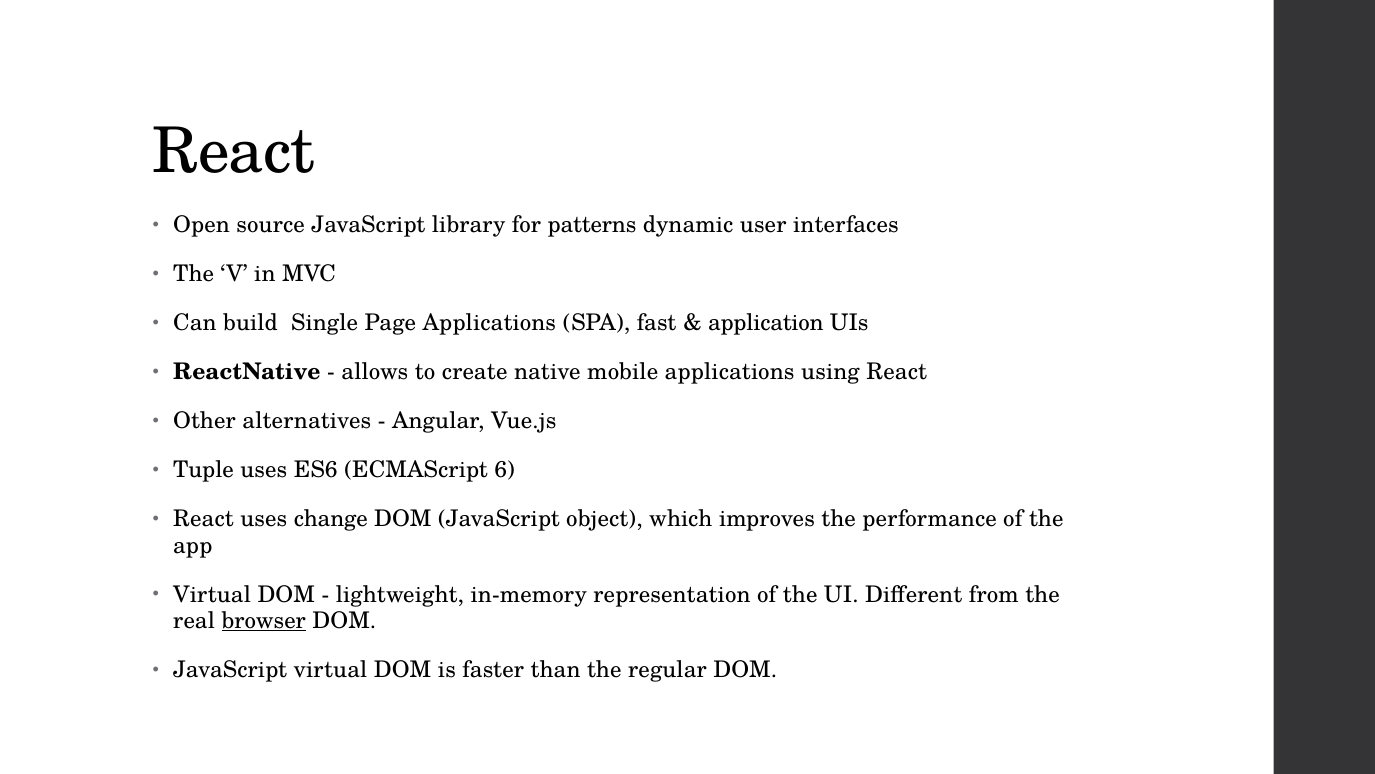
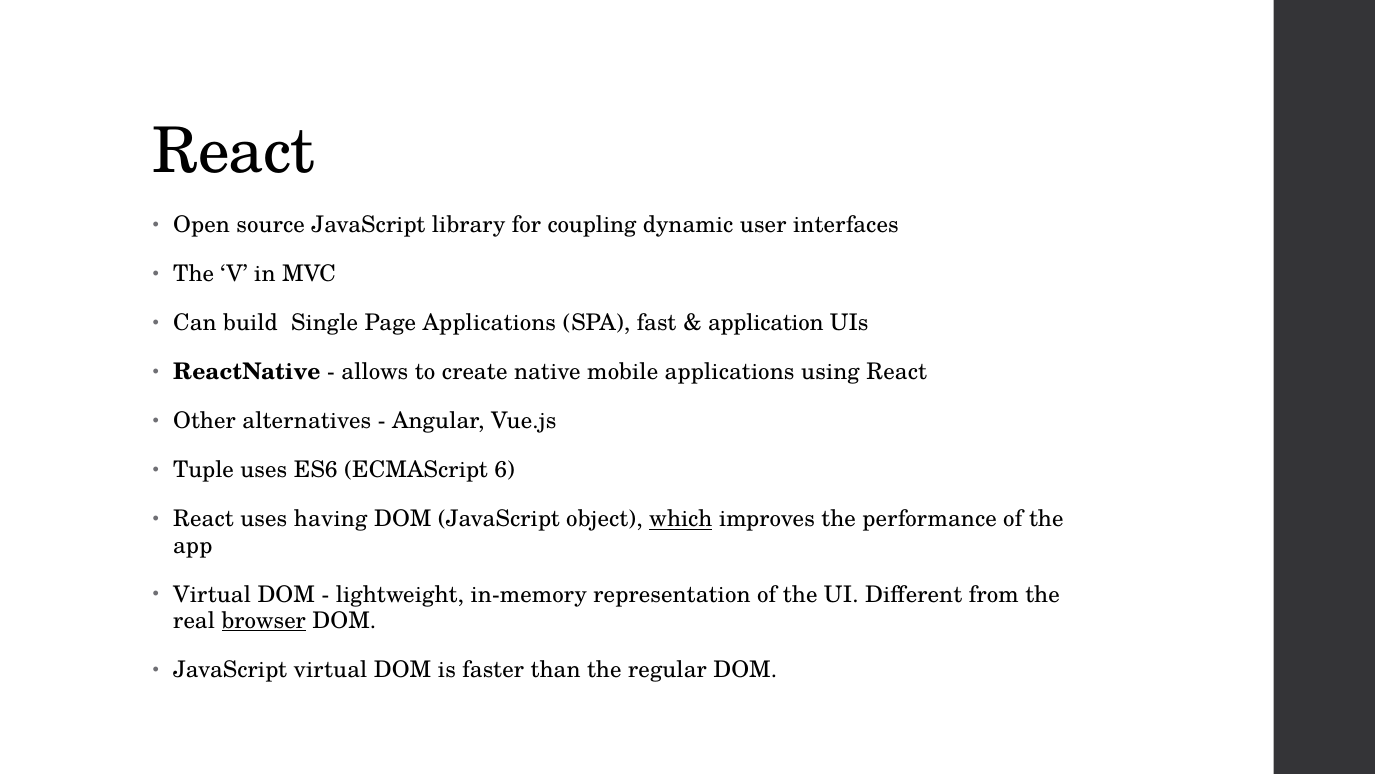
patterns: patterns -> coupling (592, 225)
change: change -> having (331, 519)
which underline: none -> present (681, 519)
